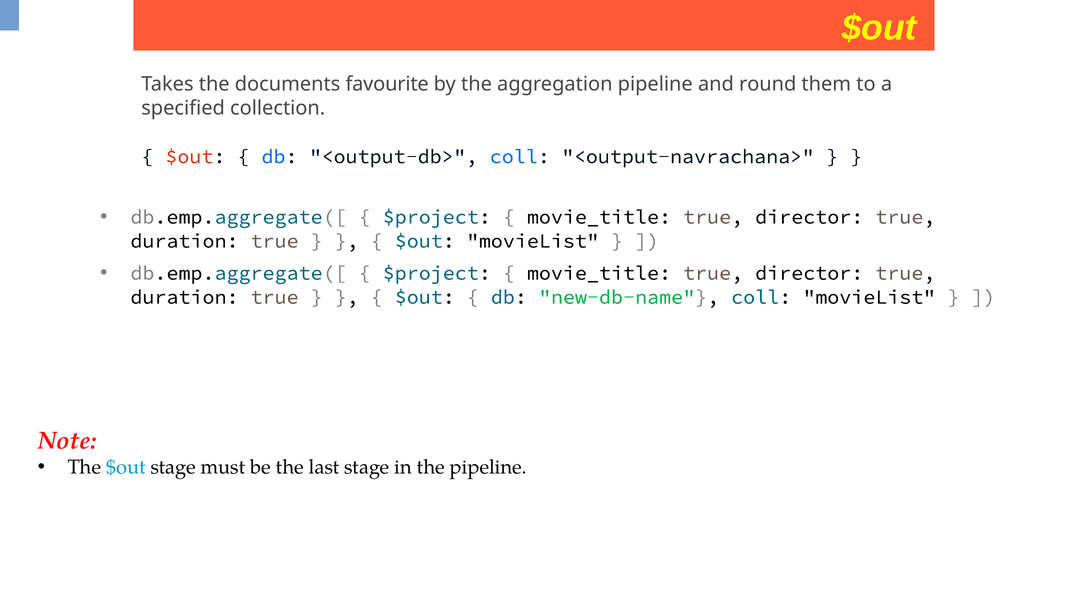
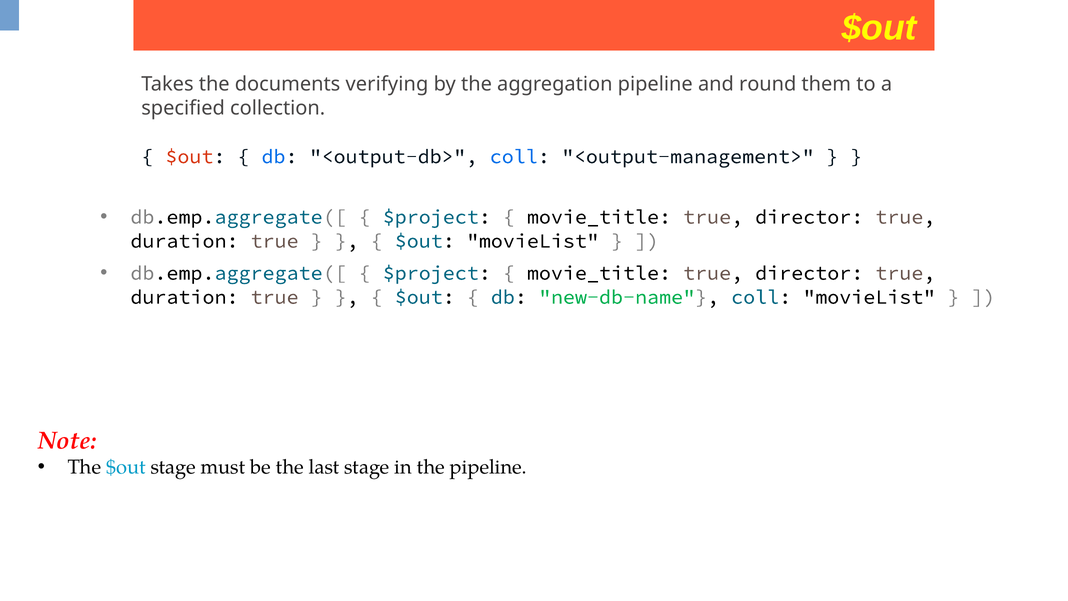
favourite: favourite -> verifying (387, 84)
<output-navrachana>: <output-navrachana> -> <output-management> (688, 156)
